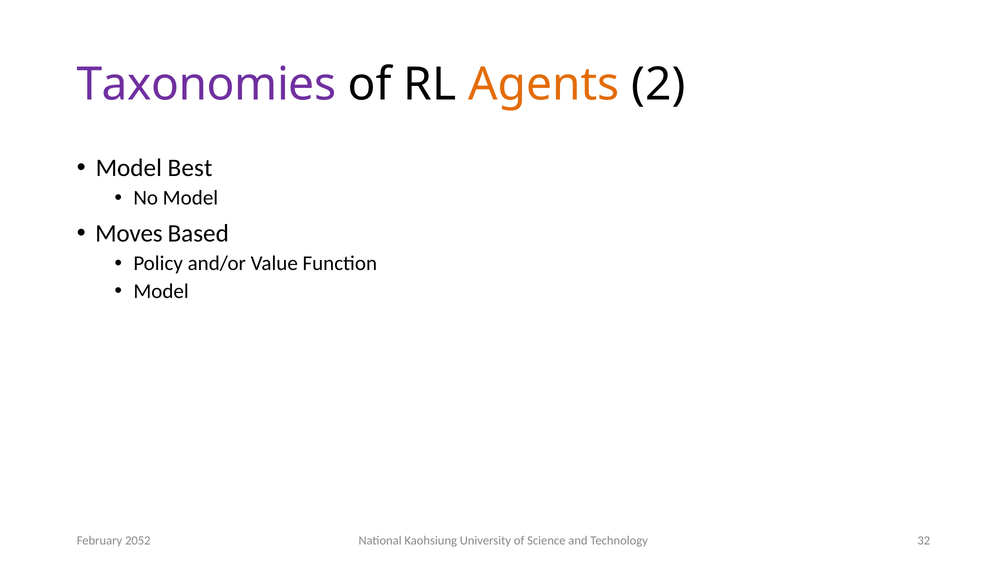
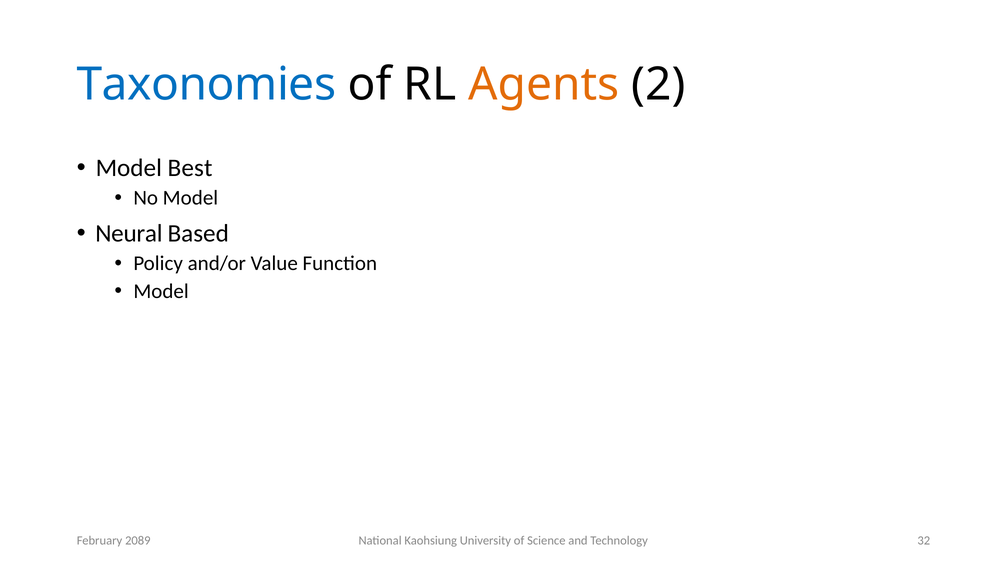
Taxonomies colour: purple -> blue (206, 85)
Moves: Moves -> Neural (129, 234)
2052: 2052 -> 2089 (138, 541)
